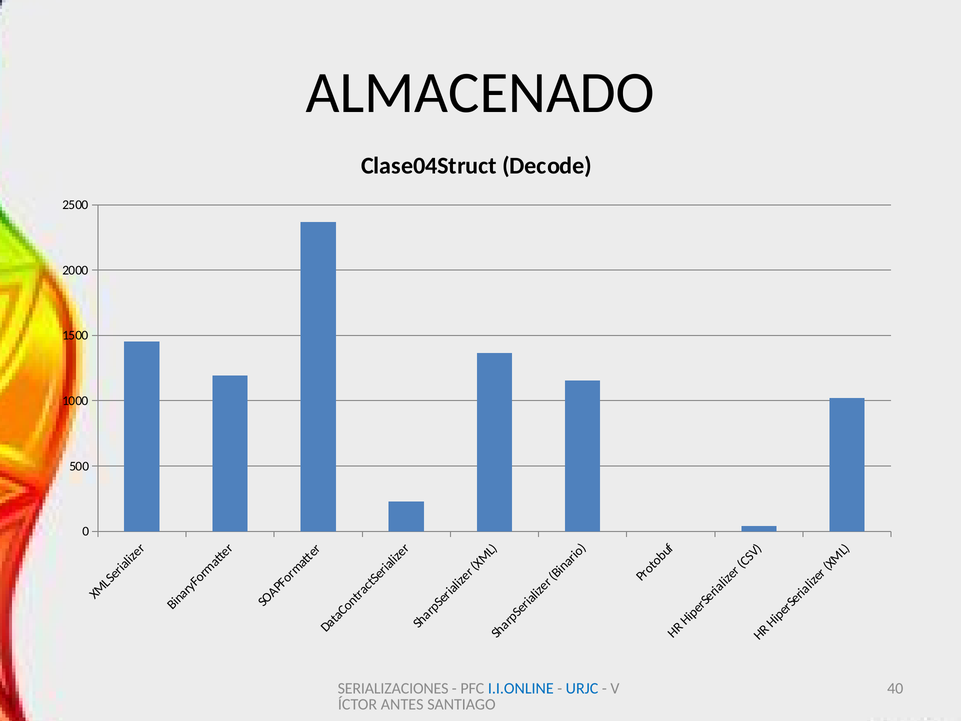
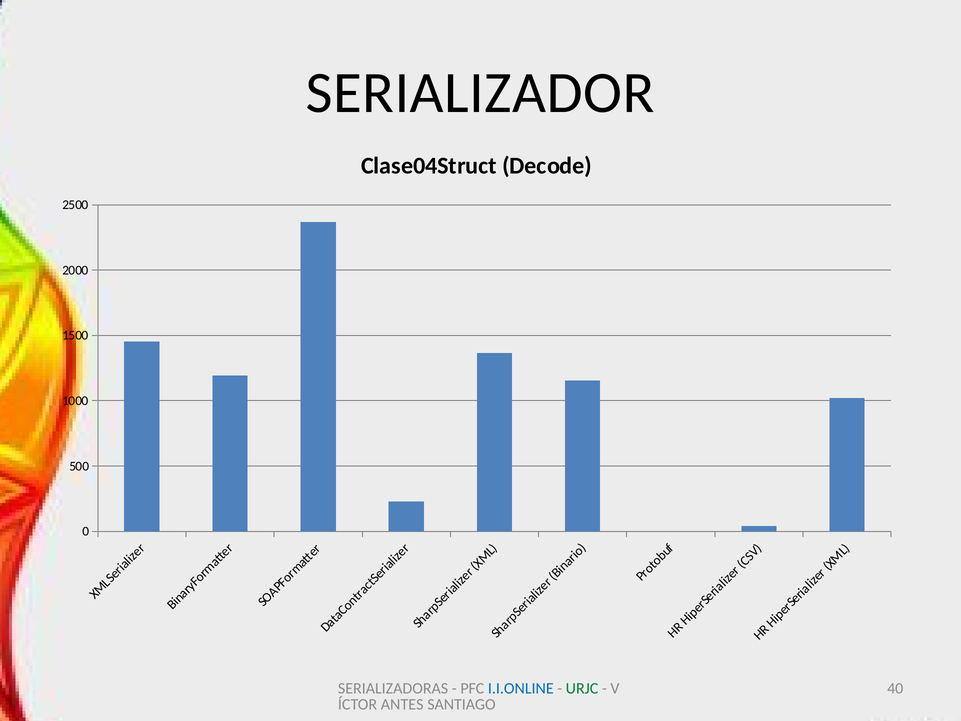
ALMACENADO: ALMACENADO -> SERIALIZADOR (480, 93)
SERIALIZACIONES: SERIALIZACIONES -> SERIALIZADORAS (393, 688)
URJC colour: blue -> green (582, 688)
